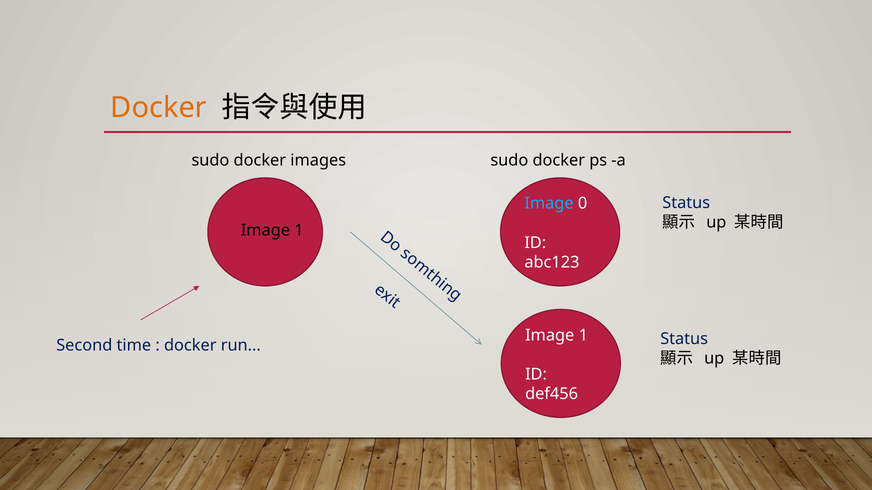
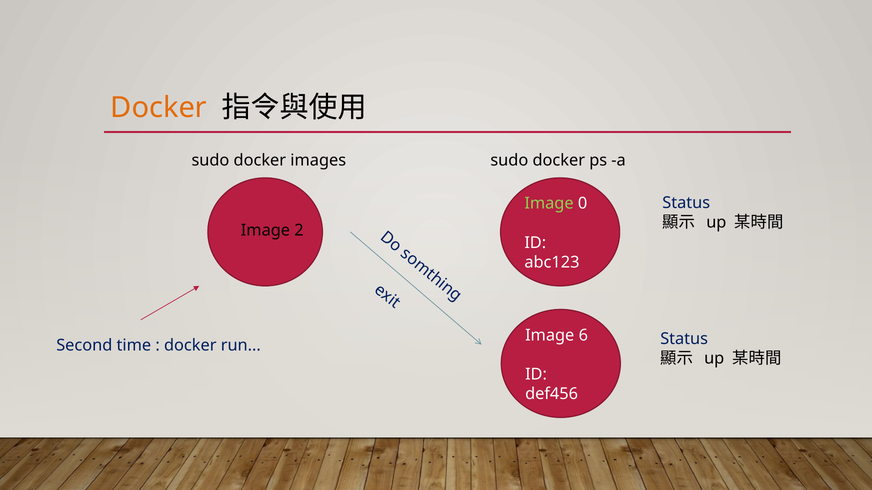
Image colour: light blue -> light green (549, 204)
1: 1 -> 2 (299, 230)
1: 1 -> 6 (583, 335)
